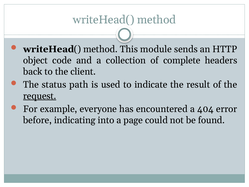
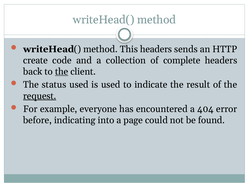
This module: module -> headers (156, 49)
object: object -> create (35, 60)
the underline: none -> present (62, 71)
status path: path -> used (79, 85)
